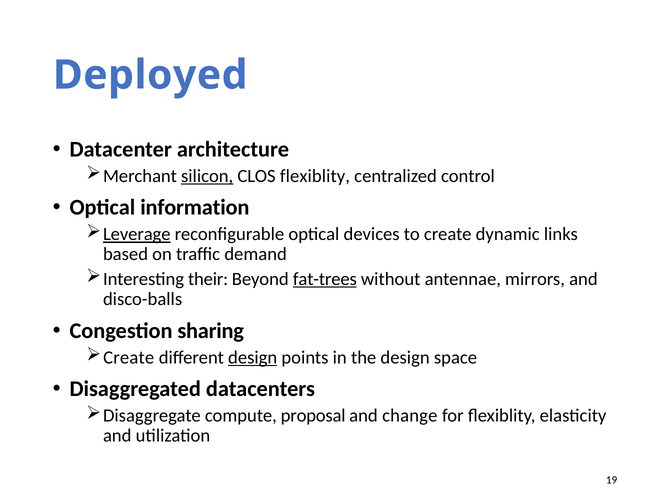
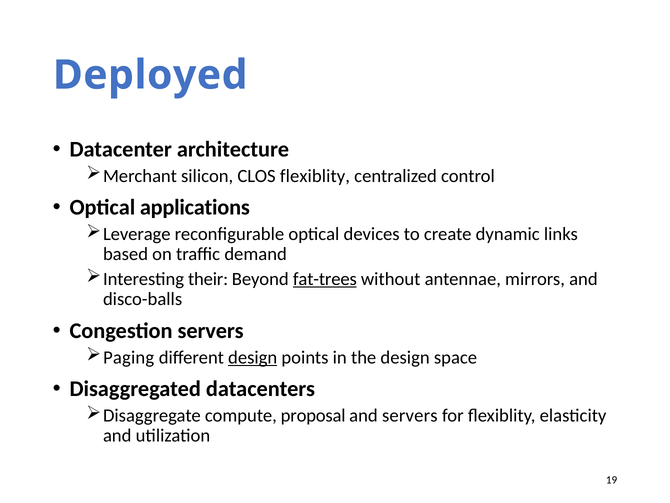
silicon underline: present -> none (207, 176)
information: information -> applications (195, 207)
Leverage underline: present -> none (137, 234)
Congestion sharing: sharing -> servers (211, 330)
Create: Create -> Paging (129, 357)
and change: change -> servers (410, 415)
